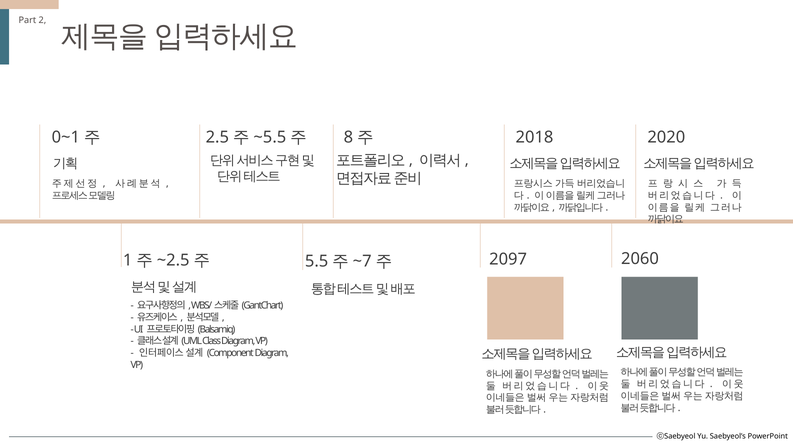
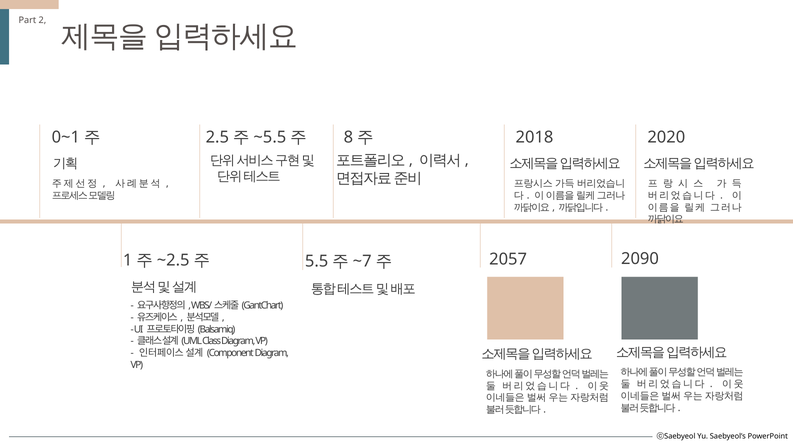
2060: 2060 -> 2090 (640, 259)
2097: 2097 -> 2057 (508, 259)
